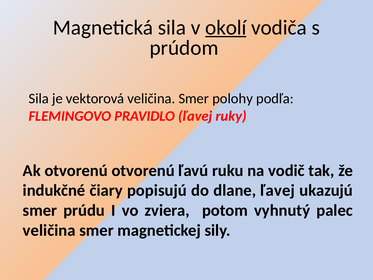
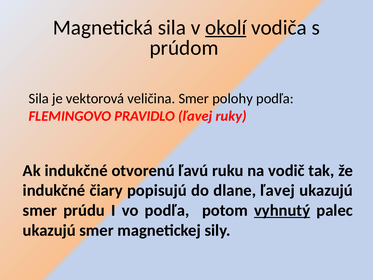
Ak otvorenú: otvorenú -> indukčné (76, 170)
vo zviera: zviera -> podľa (167, 210)
vyhnutý underline: none -> present (282, 210)
veličina: veličina -> ukazujú (49, 230)
